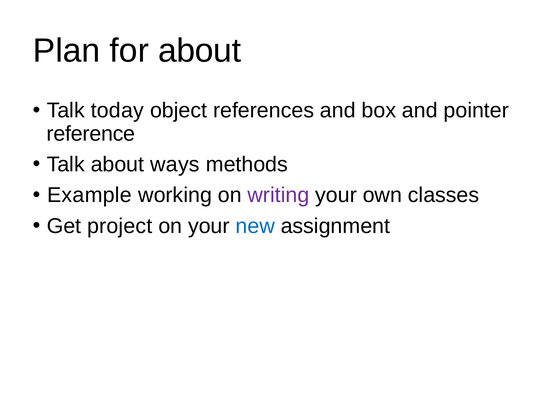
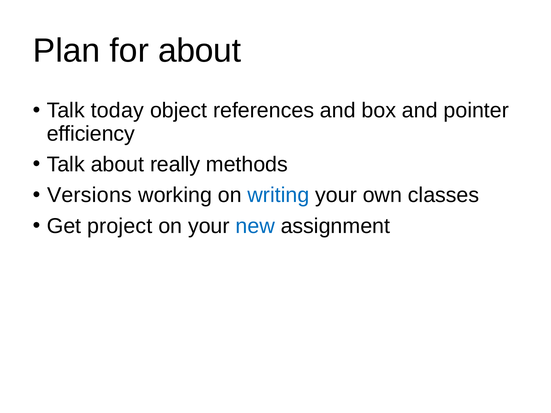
reference: reference -> efficiency (91, 134)
ways: ways -> really (175, 165)
Example: Example -> Versions (89, 195)
writing colour: purple -> blue (278, 195)
